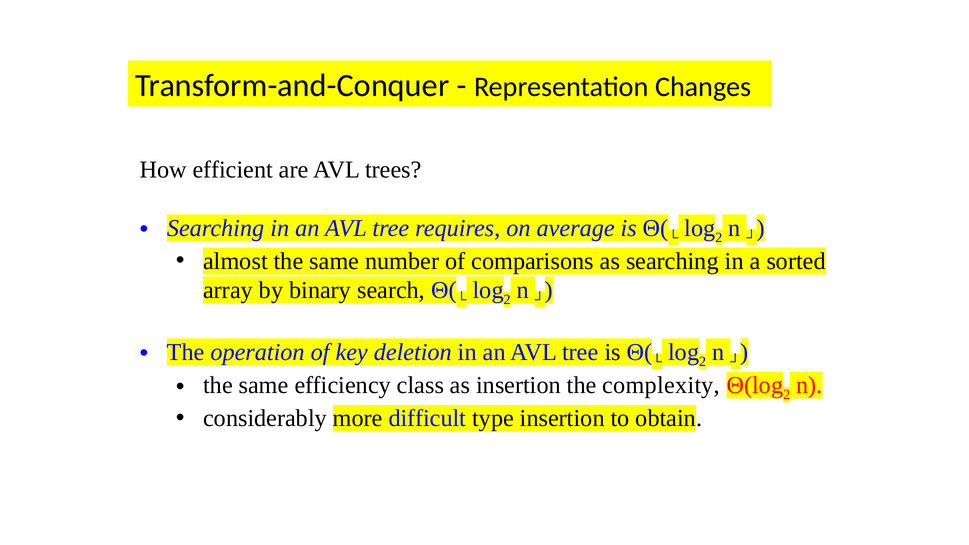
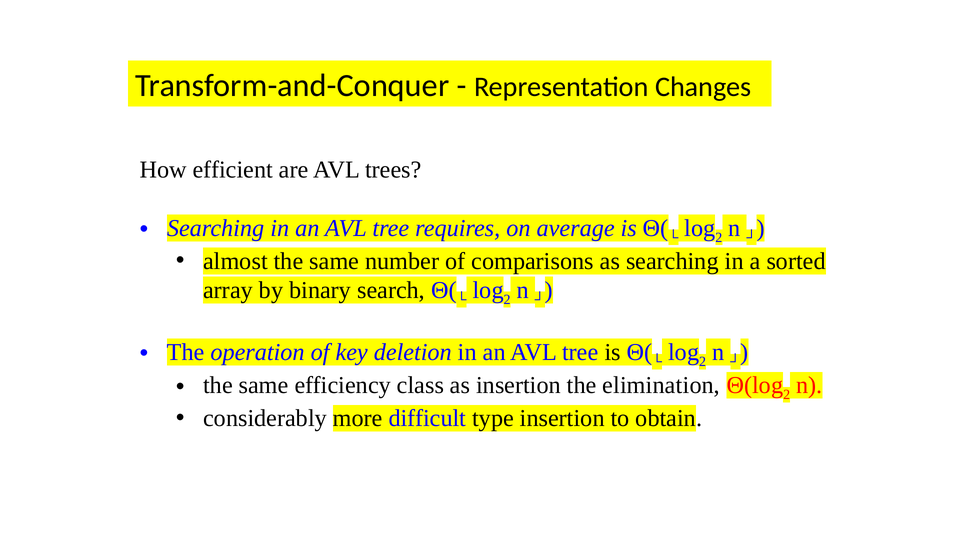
complexity: complexity -> elimination (661, 385)
